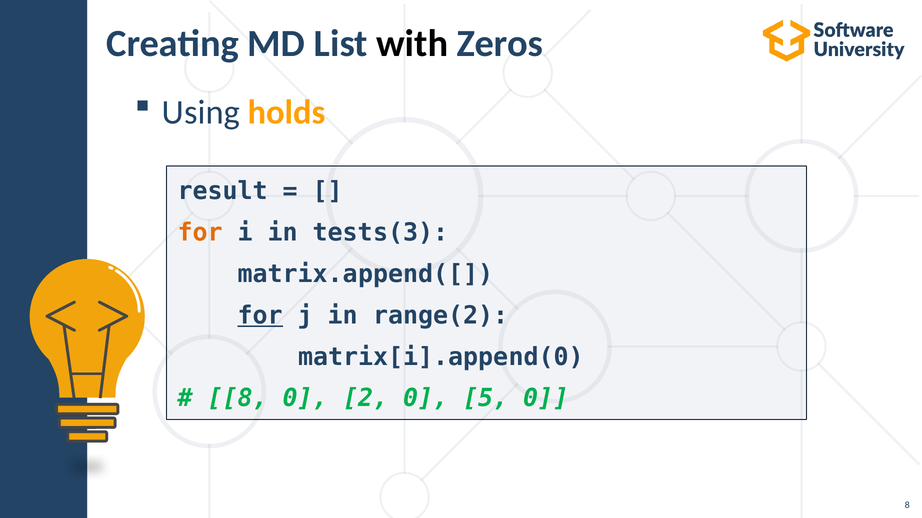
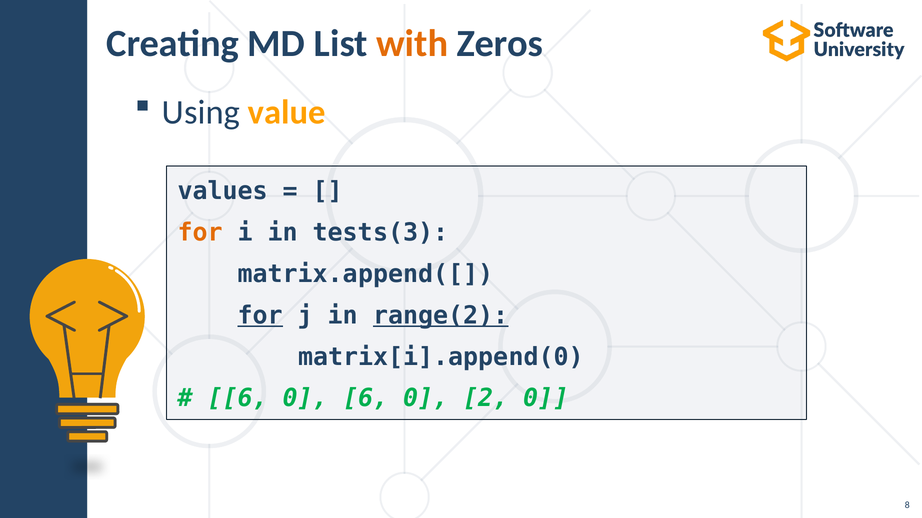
with colour: black -> orange (412, 44)
holds: holds -> value (287, 113)
result: result -> values (223, 191)
range(2 underline: none -> present (441, 316)
8: 8 -> 6 (238, 399)
0 2: 2 -> 6 (366, 399)
5: 5 -> 2 (486, 399)
